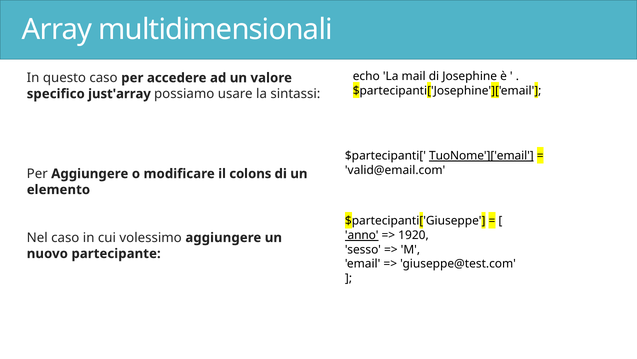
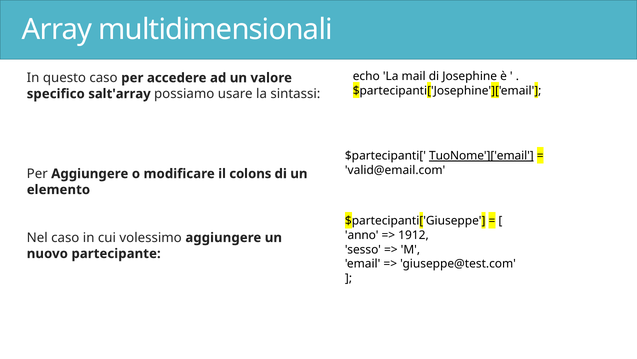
just'array: just'array -> salt'array (119, 94)
anno underline: present -> none (362, 235)
1920: 1920 -> 1912 (413, 235)
